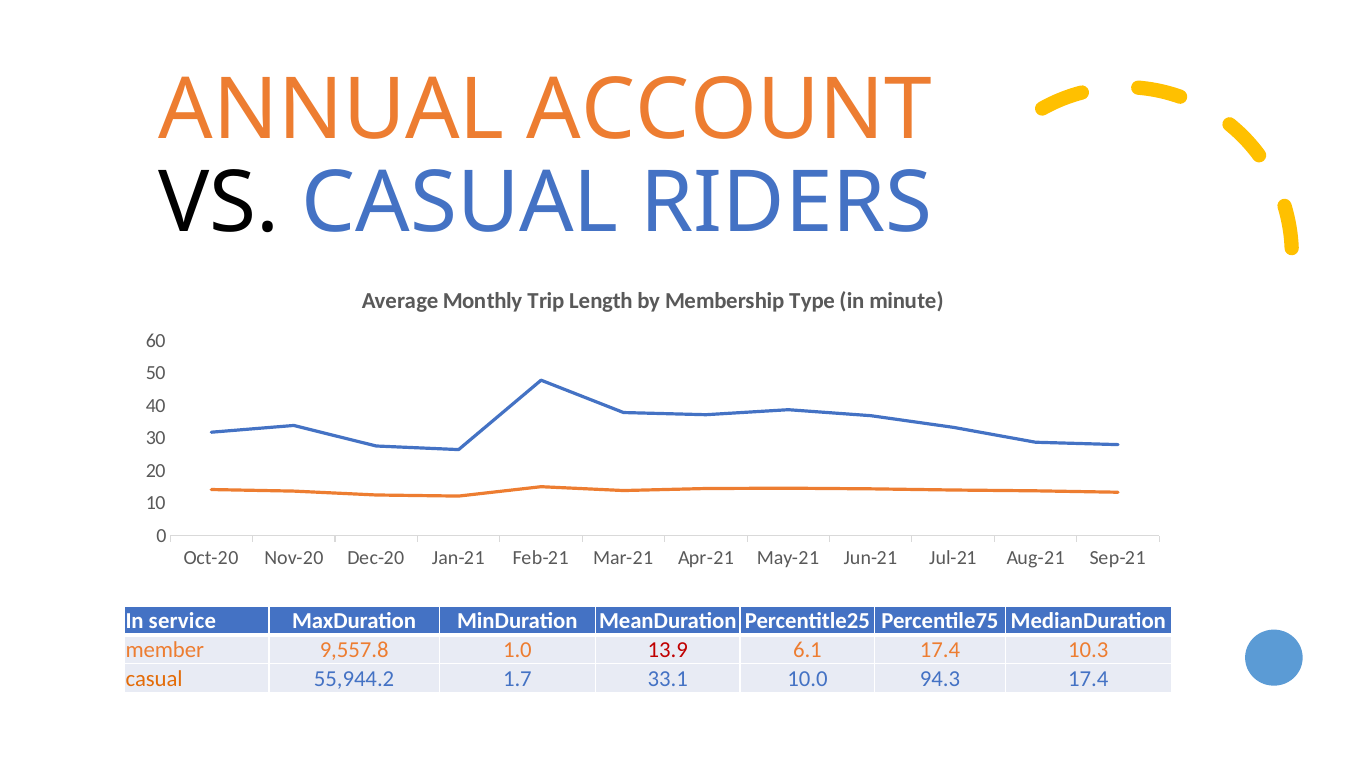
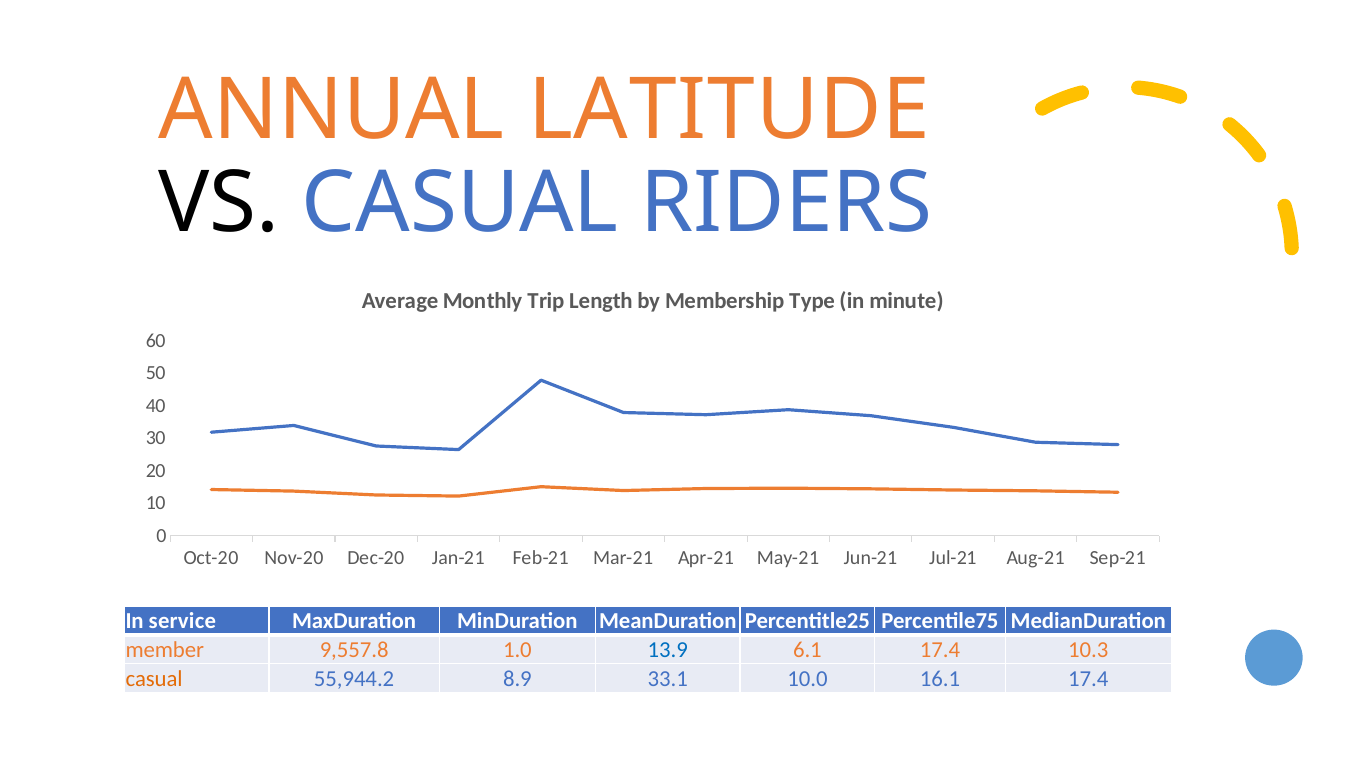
ACCOUNT: ACCOUNT -> LATITUDE (729, 110)
13.9 colour: red -> blue (668, 650)
1.7: 1.7 -> 8.9 (517, 678)
94.3: 94.3 -> 16.1 (940, 678)
